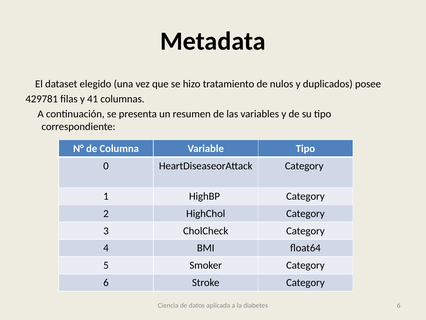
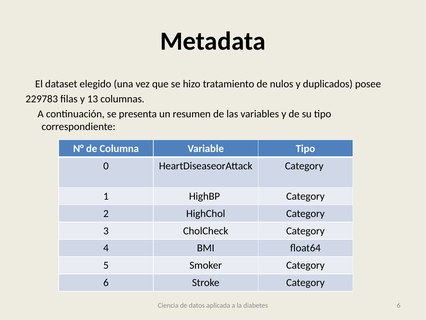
429781: 429781 -> 229783 (42, 99)
41: 41 -> 13 (93, 99)
